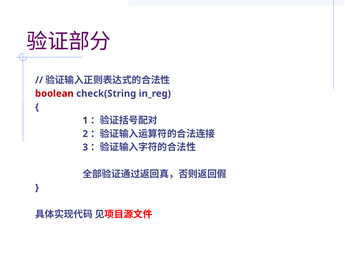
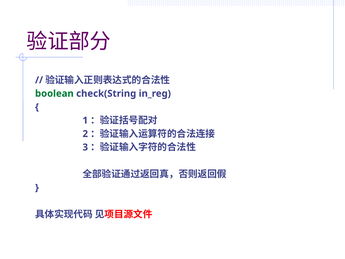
boolean colour: red -> green (54, 93)
